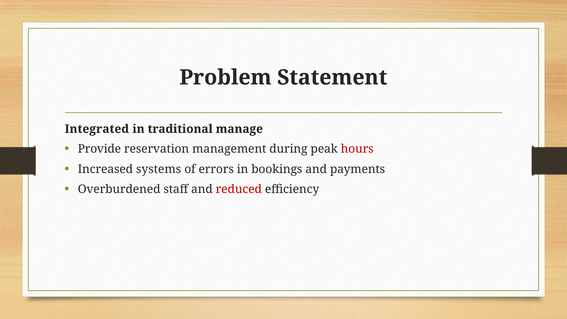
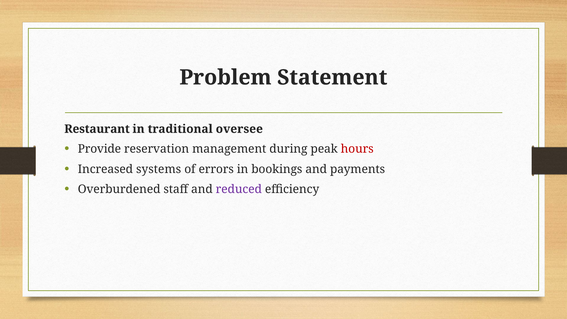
Integrated: Integrated -> Restaurant (97, 129)
manage: manage -> oversee (239, 129)
reduced colour: red -> purple (239, 189)
